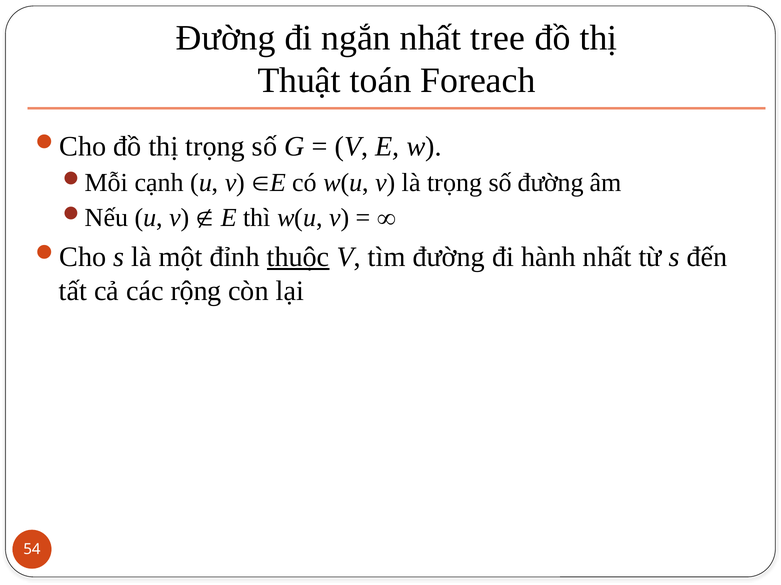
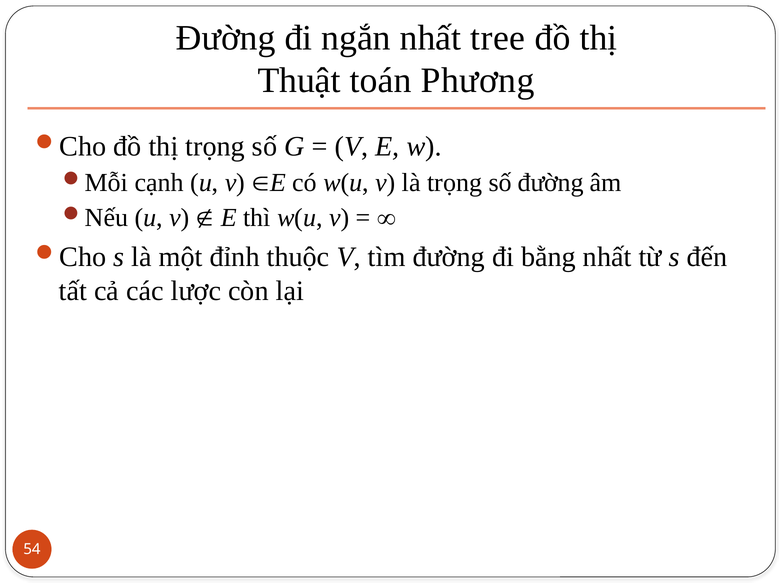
Foreach: Foreach -> Phương (478, 81)
thuộc underline: present -> none (298, 257)
hành: hành -> bằng (548, 257)
rộng: rộng -> lược (196, 291)
